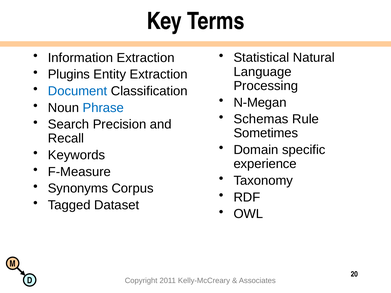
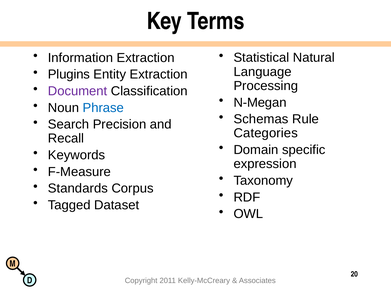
Document colour: blue -> purple (78, 91)
Sometimes: Sometimes -> Categories (266, 133)
experience: experience -> expression (265, 164)
Synonyms: Synonyms -> Standards (78, 189)
